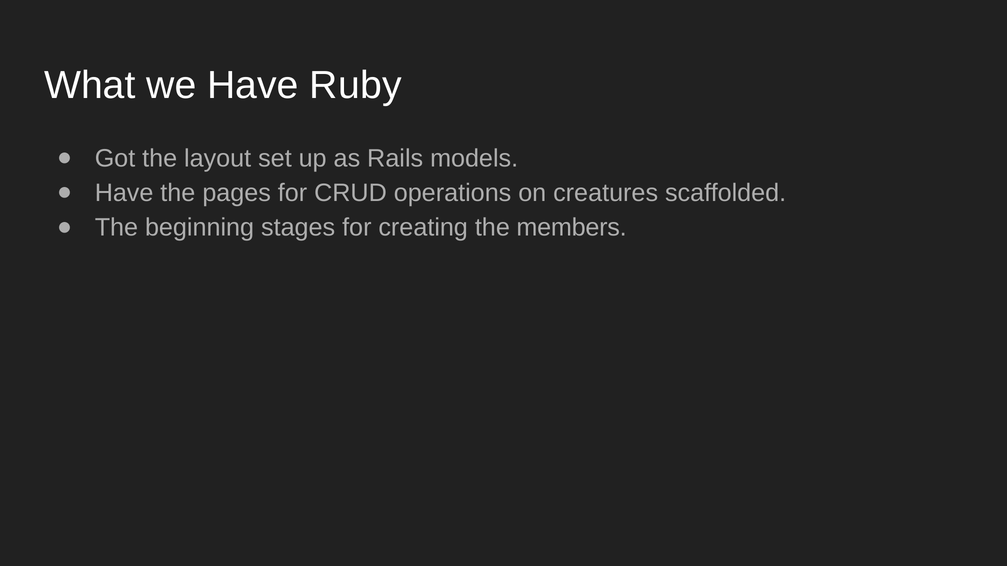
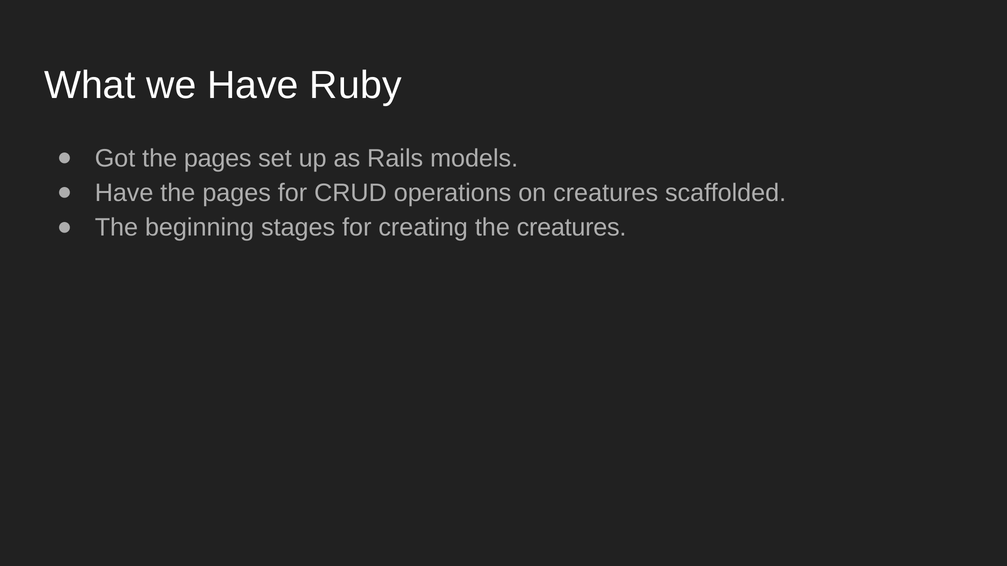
Got the layout: layout -> pages (218, 158)
the members: members -> creatures (572, 228)
